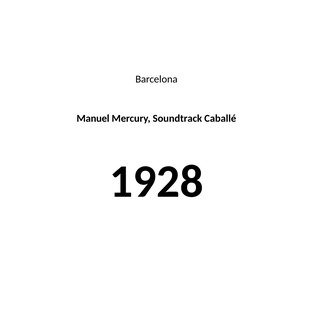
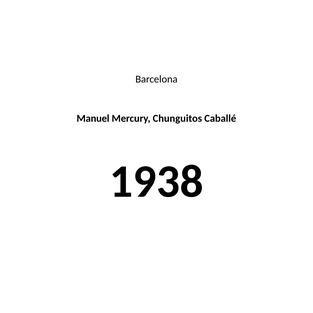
Soundtrack: Soundtrack -> Chunguitos (177, 118)
1928: 1928 -> 1938 (156, 181)
